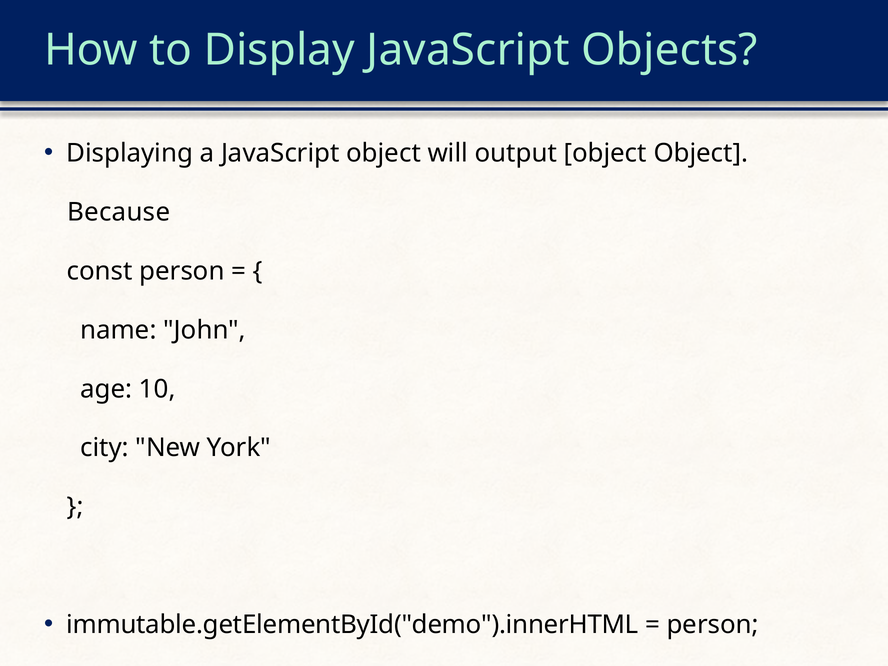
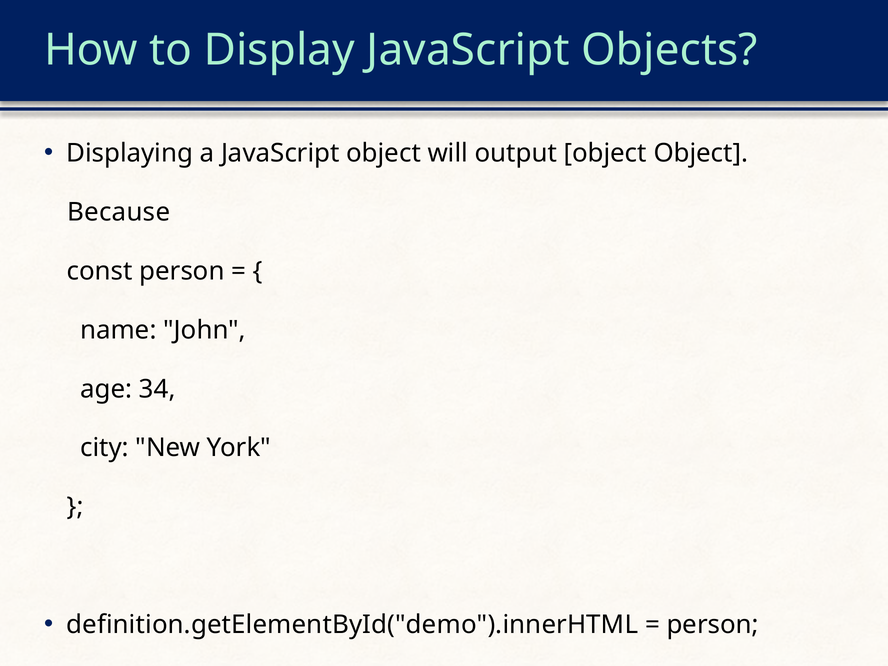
10: 10 -> 34 (157, 389)
immutable.getElementById("demo").innerHTML: immutable.getElementById("demo").innerHTML -> definition.getElementById("demo").innerHTML (352, 625)
